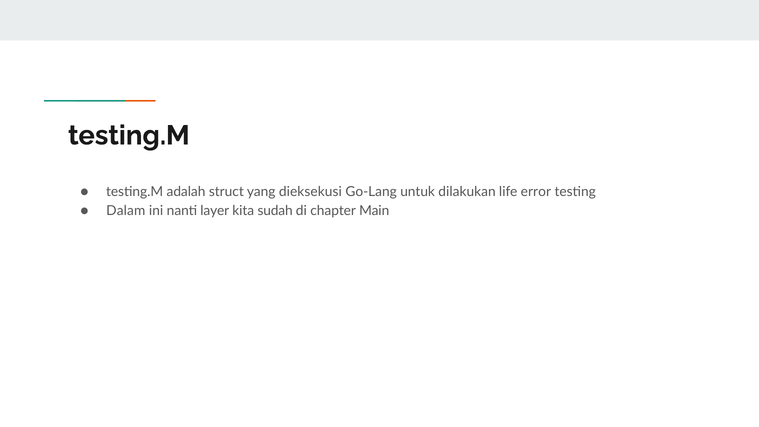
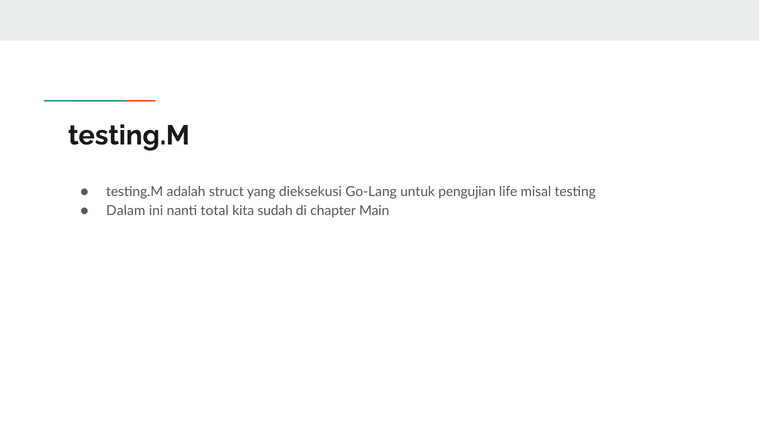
dilakukan: dilakukan -> pengujian (467, 192)
error: error -> misal (536, 192)
layer: layer -> total (215, 211)
